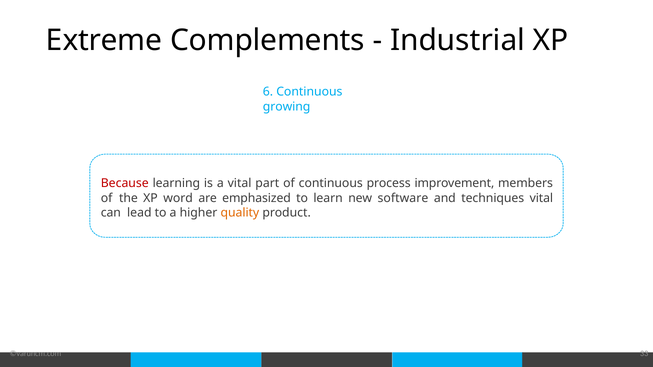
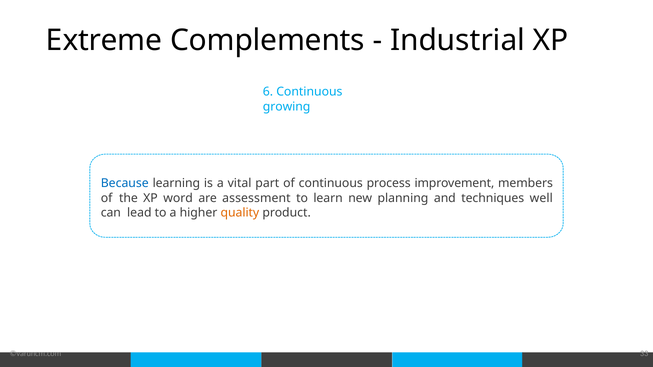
Because colour: red -> blue (125, 184)
emphasized: emphasized -> assessment (256, 198)
software: software -> planning (403, 198)
techniques vital: vital -> well (541, 198)
